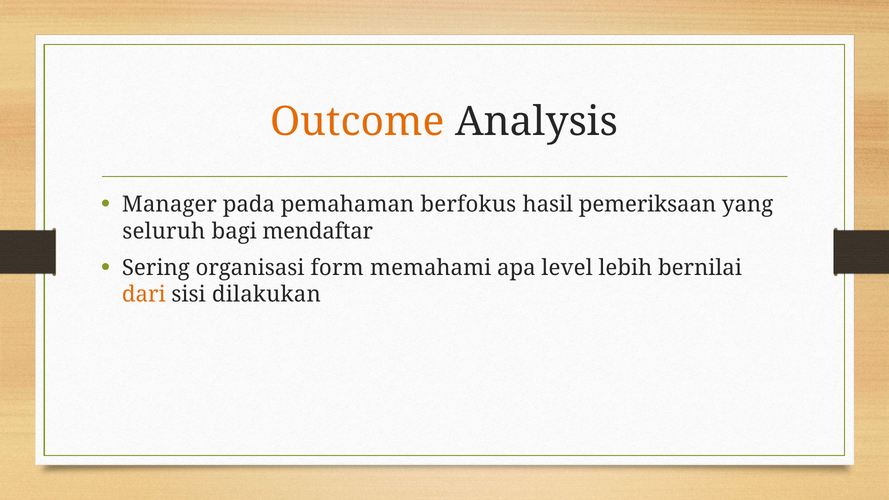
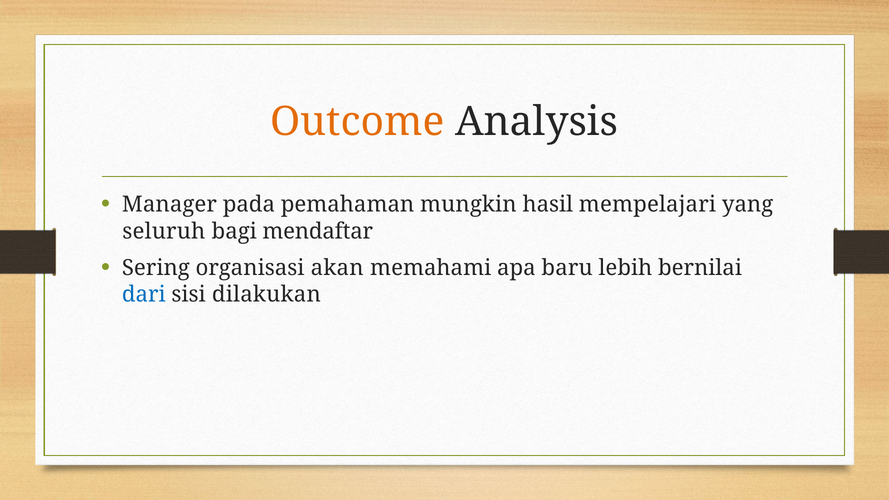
berfokus: berfokus -> mungkin (468, 205)
pemeriksaan: pemeriksaan -> mempelajari (647, 205)
form: form -> akan (337, 268)
level: level -> baru (567, 268)
dari colour: orange -> blue (144, 295)
